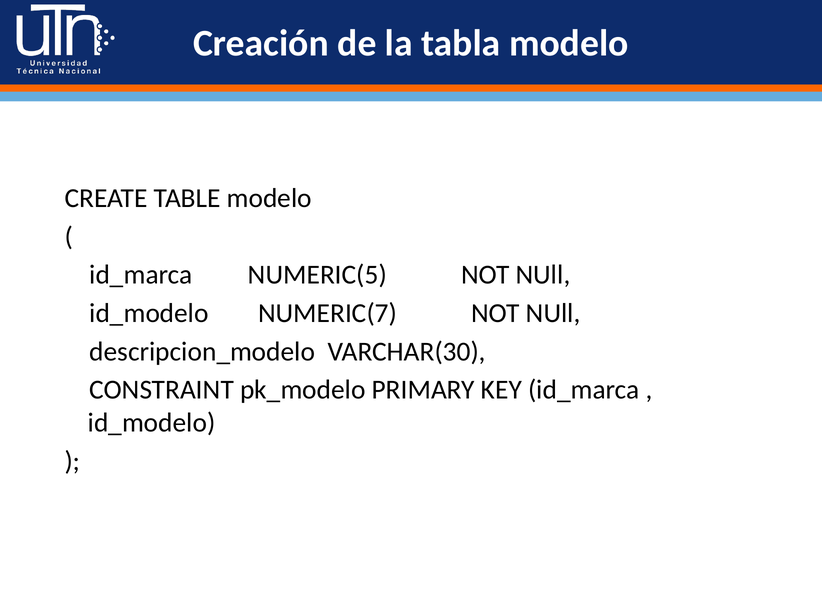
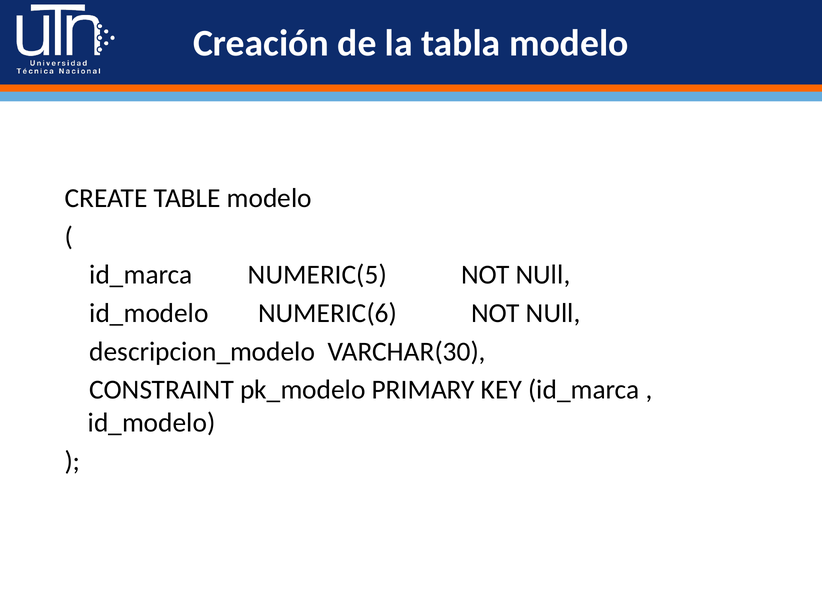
NUMERIC(7: NUMERIC(7 -> NUMERIC(6 (328, 314)
